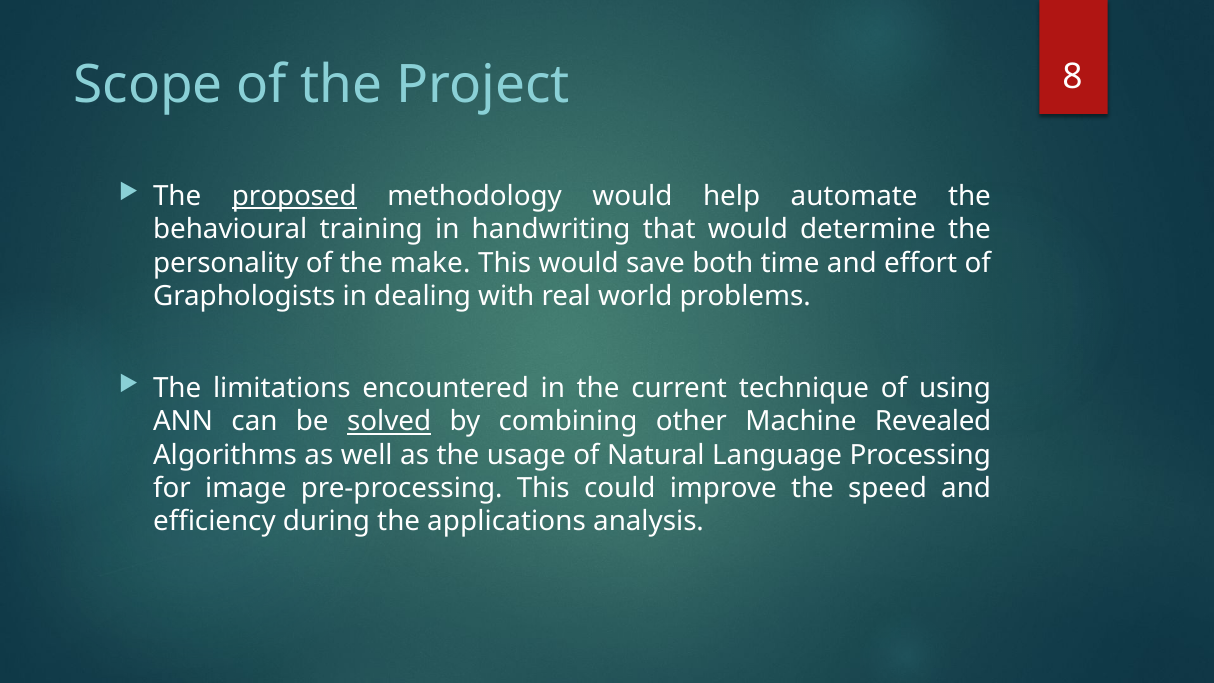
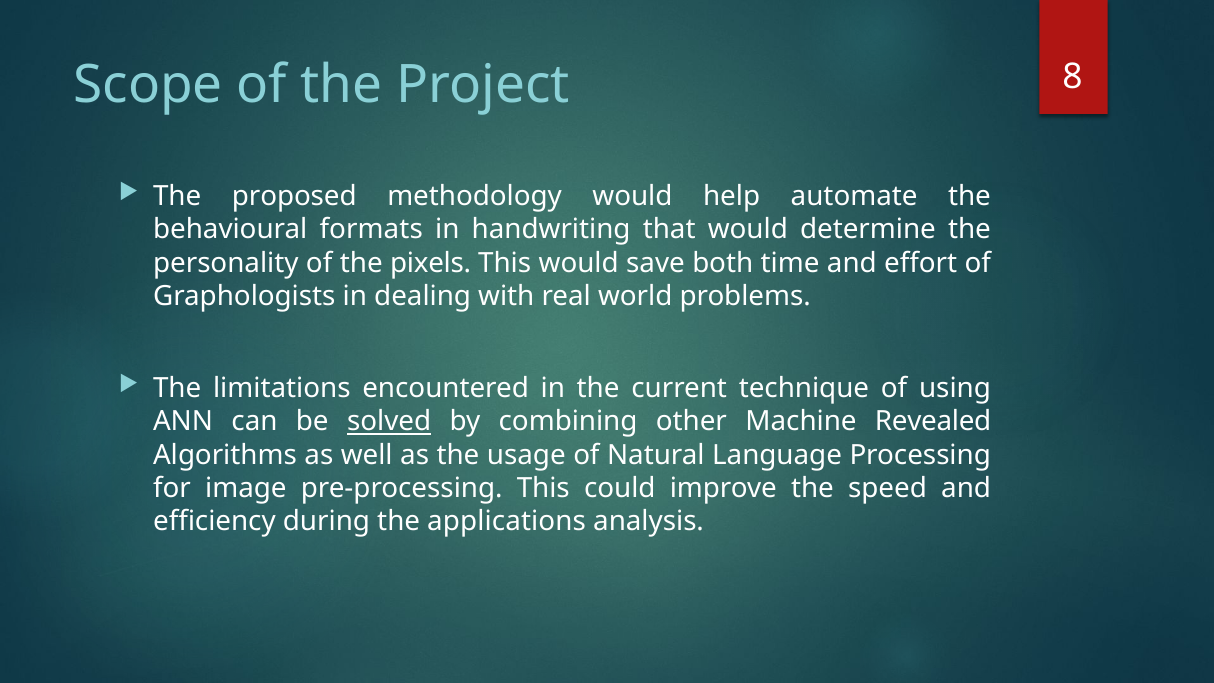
proposed underline: present -> none (294, 196)
training: training -> formats (371, 230)
make: make -> pixels (431, 263)
